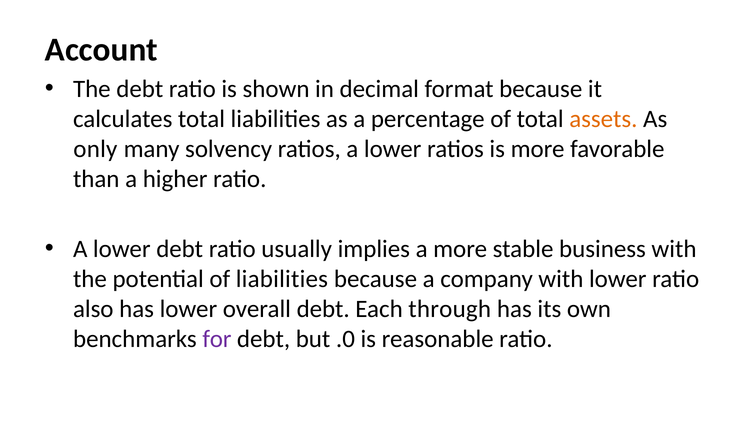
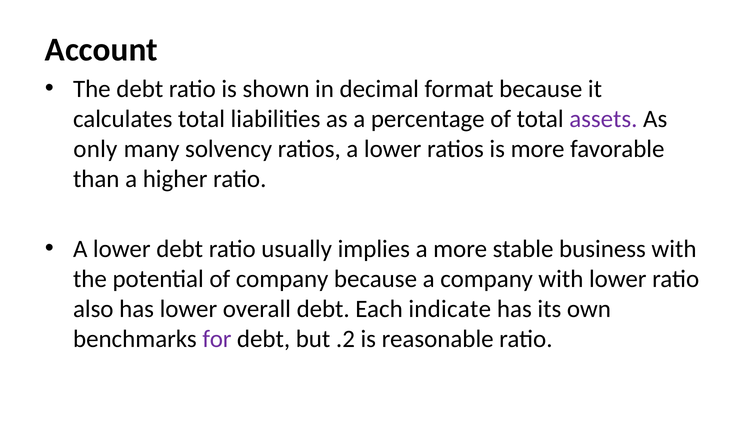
assets colour: orange -> purple (603, 119)
of liabilities: liabilities -> company (282, 279)
through: through -> indicate (450, 309)
.0: .0 -> .2 (345, 339)
